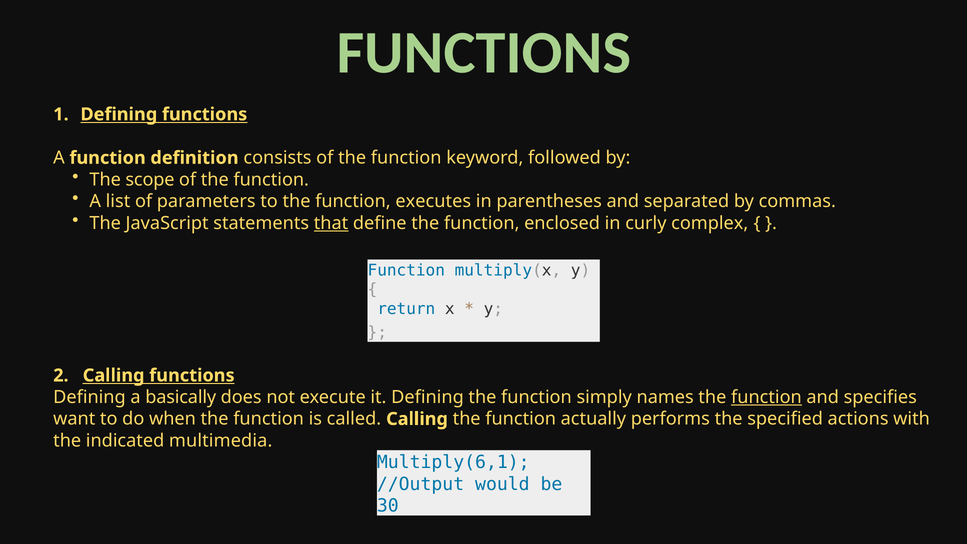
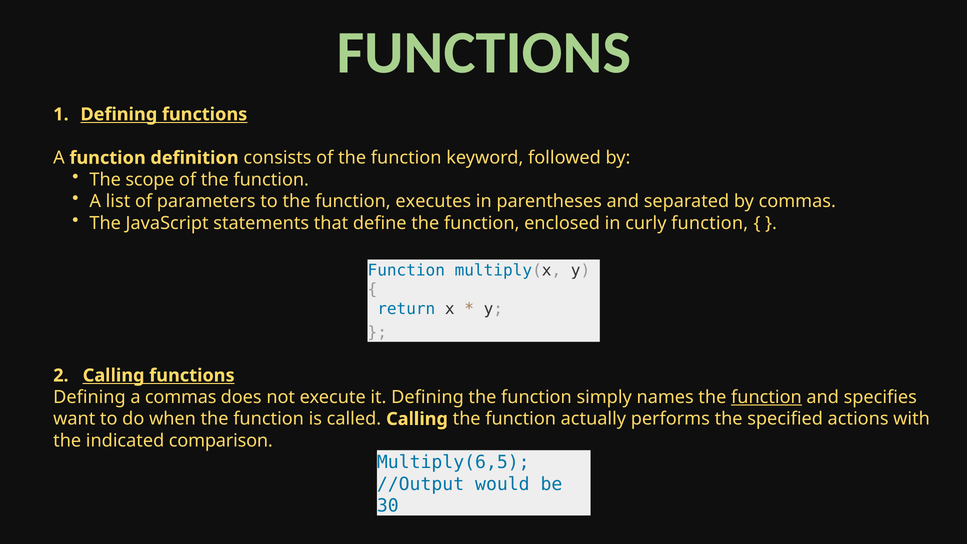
that underline: present -> none (331, 223)
curly complex: complex -> function (710, 223)
a basically: basically -> commas (181, 397)
multimedia: multimedia -> comparison (221, 441)
Multiply(6,1: Multiply(6,1 -> Multiply(6,5 (453, 462)
